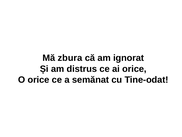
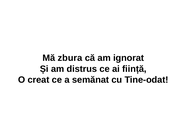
ai orice: orice -> ființă (134, 69)
O orice: orice -> creat (38, 80)
